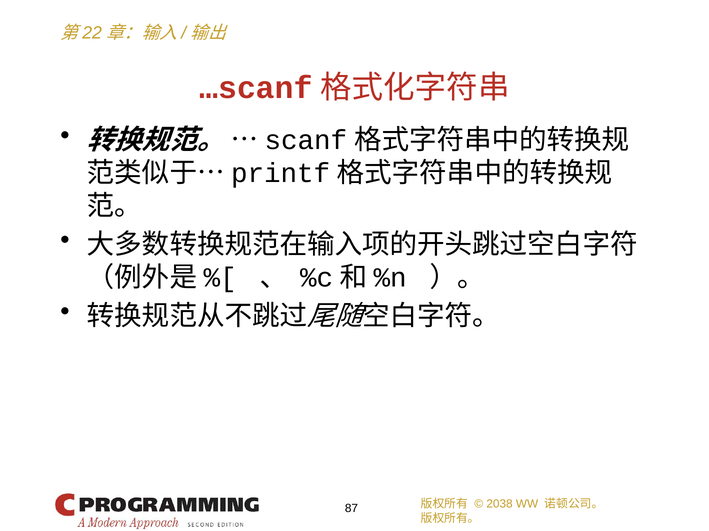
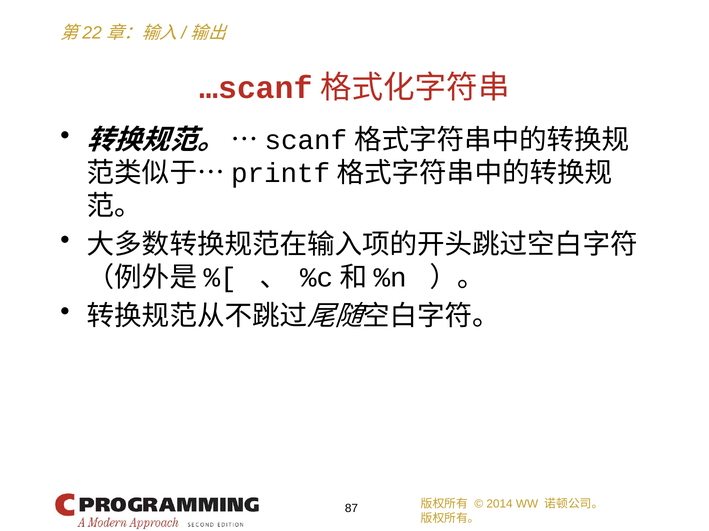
2038: 2038 -> 2014 (500, 505)
